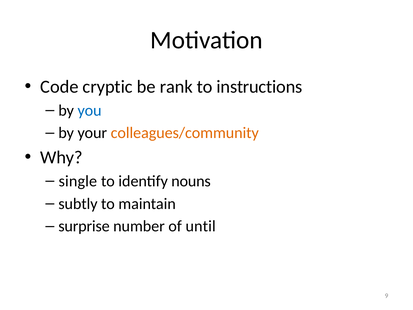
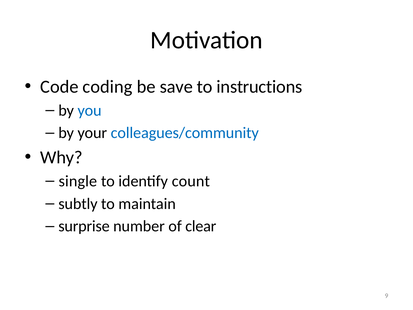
cryptic: cryptic -> coding (108, 87)
rank: rank -> save (176, 87)
colleagues/community colour: orange -> blue (185, 133)
nouns: nouns -> count (191, 181)
until: until -> clear (201, 226)
